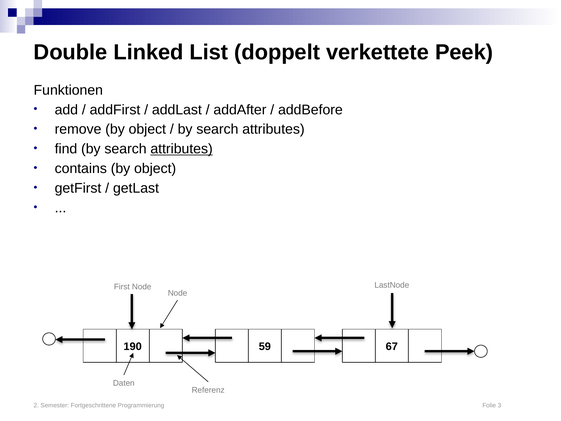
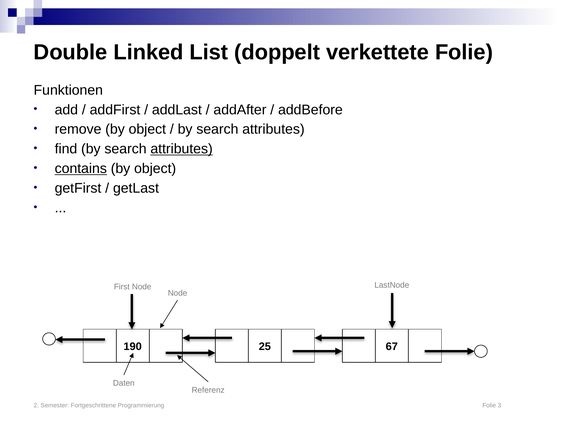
verkettete Peek: Peek -> Folie (464, 52)
contains underline: none -> present (81, 169)
59: 59 -> 25 (265, 346)
